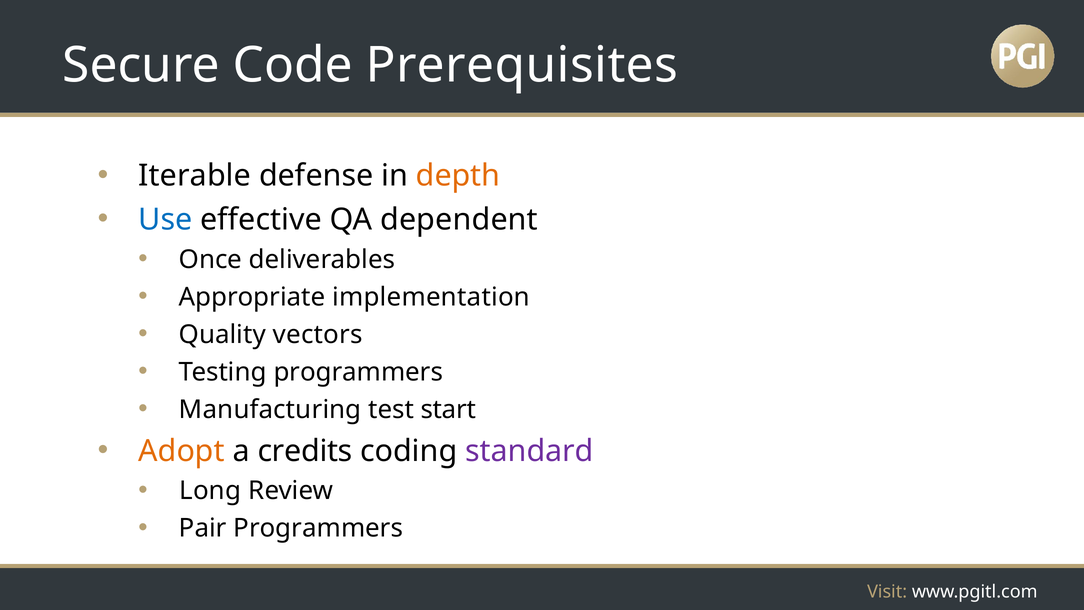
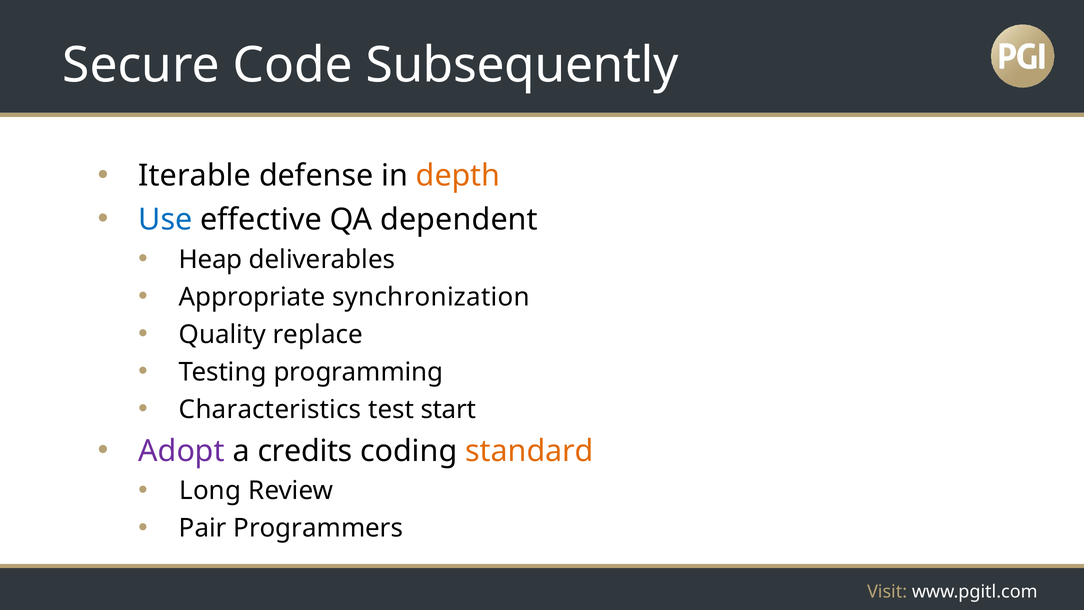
Prerequisites: Prerequisites -> Subsequently (522, 65)
Once: Once -> Heap (211, 259)
implementation: implementation -> synchronization (431, 297)
vectors: vectors -> replace (318, 334)
Testing programmers: programmers -> programming (358, 372)
Manufacturing: Manufacturing -> Characteristics (270, 409)
Adopt colour: orange -> purple (182, 451)
standard colour: purple -> orange (529, 451)
